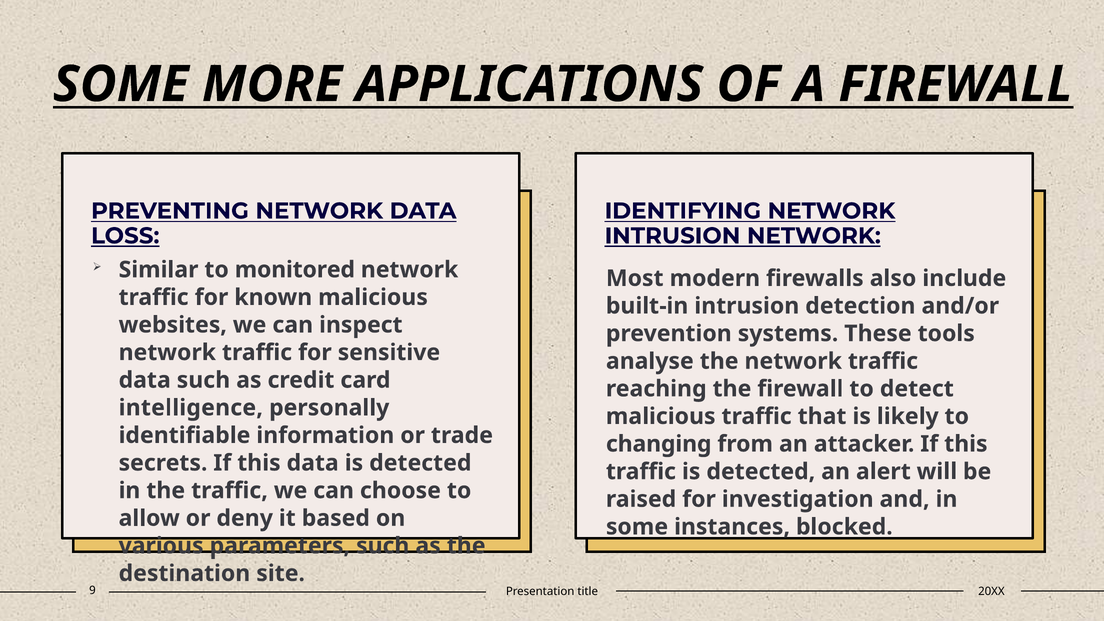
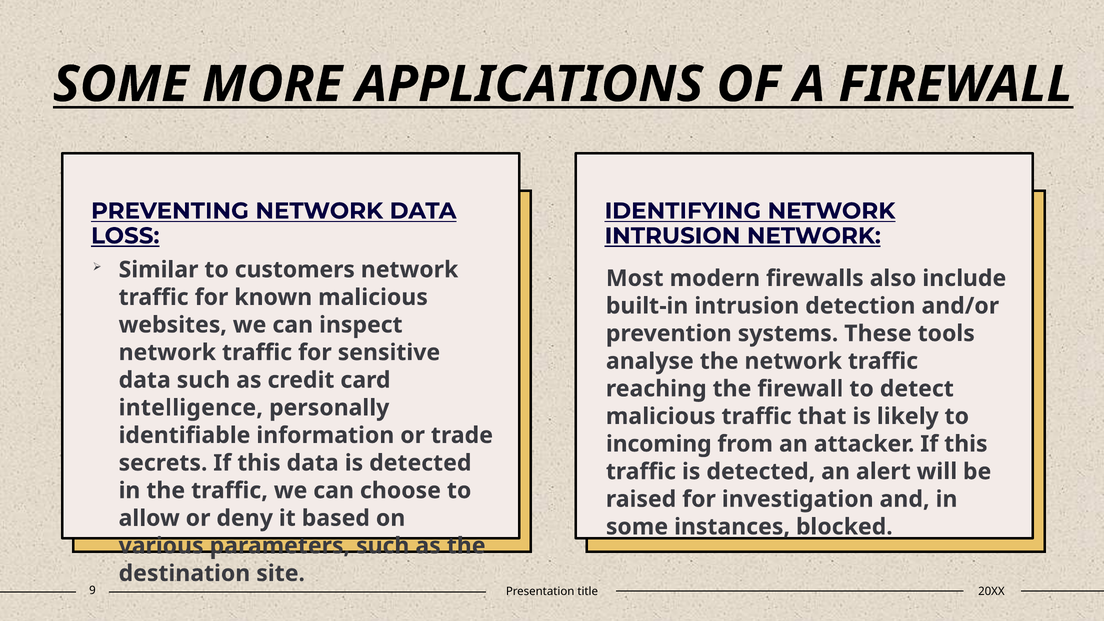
monitored: monitored -> customers (295, 270)
changing: changing -> incoming (659, 444)
